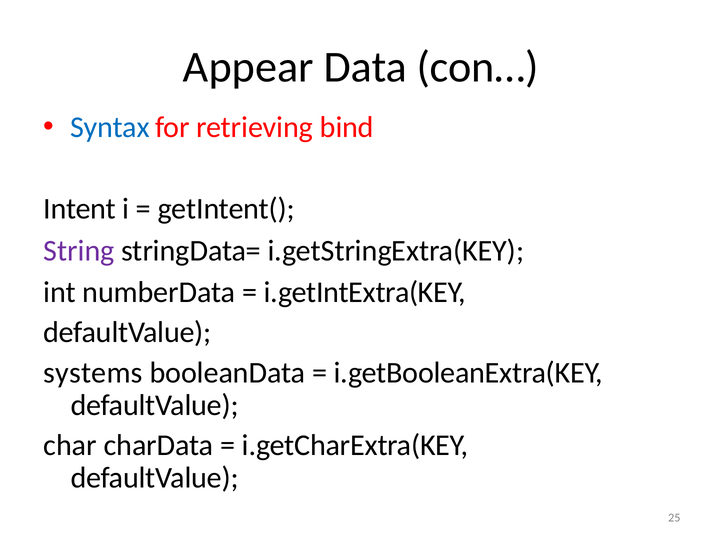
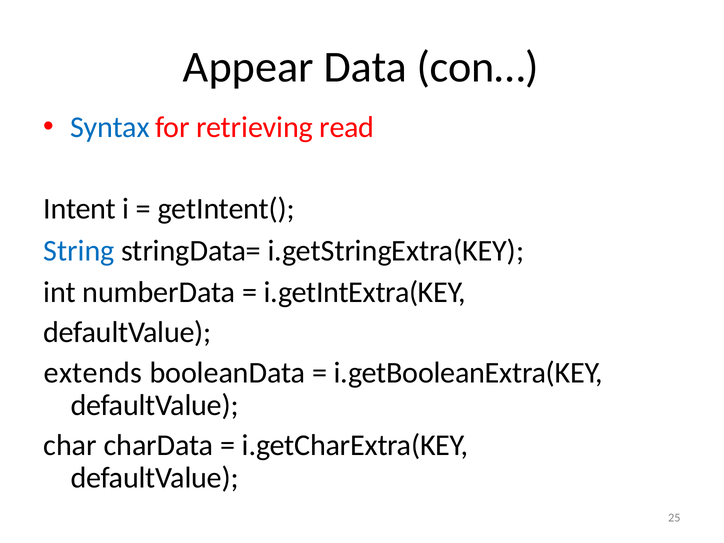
bind: bind -> read (347, 127)
String colour: purple -> blue (79, 251)
systems: systems -> extends (93, 373)
